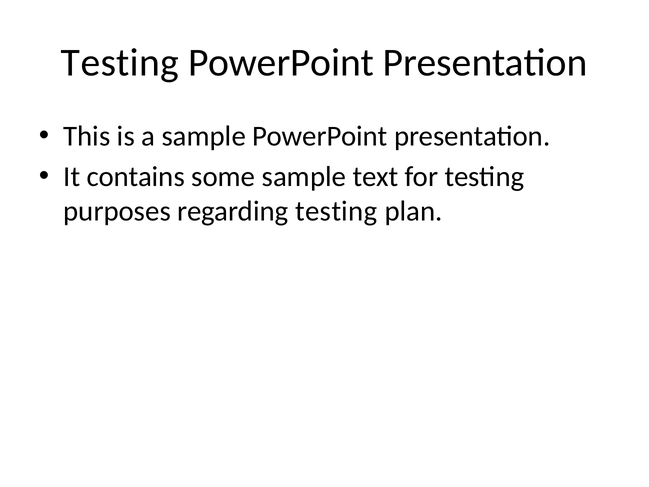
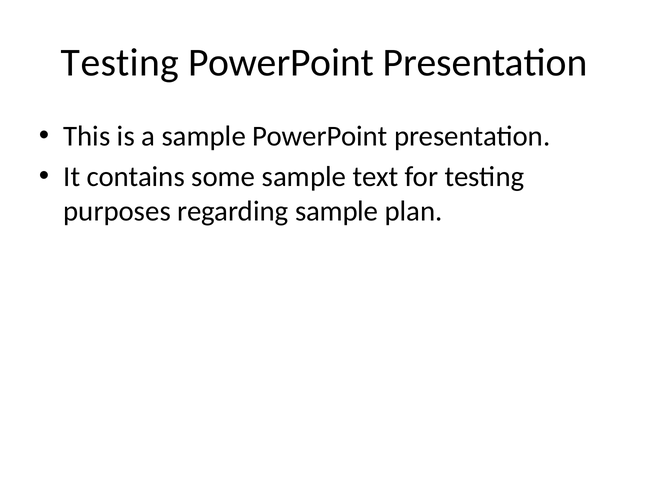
regarding testing: testing -> sample (337, 211)
